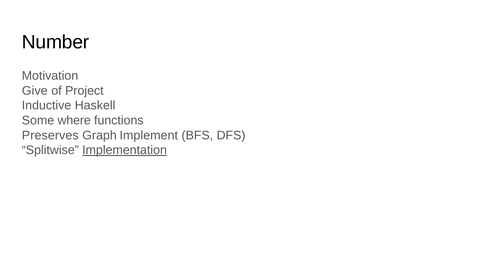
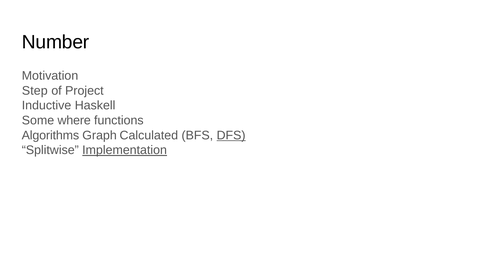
Give: Give -> Step (35, 91)
Preserves: Preserves -> Algorithms (50, 135)
Implement: Implement -> Calculated (149, 135)
DFS underline: none -> present (231, 135)
